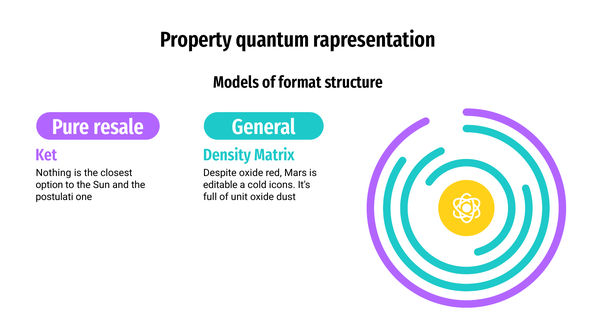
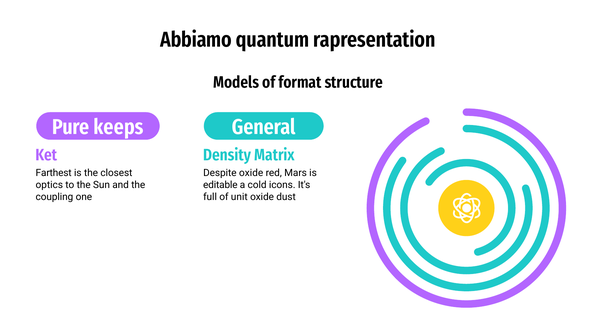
Property: Property -> Abbiamo (196, 40)
resale: resale -> keeps (118, 127)
Nothing: Nothing -> Farthest (54, 173)
option: option -> optics (49, 185)
postulati: postulati -> coupling (54, 197)
